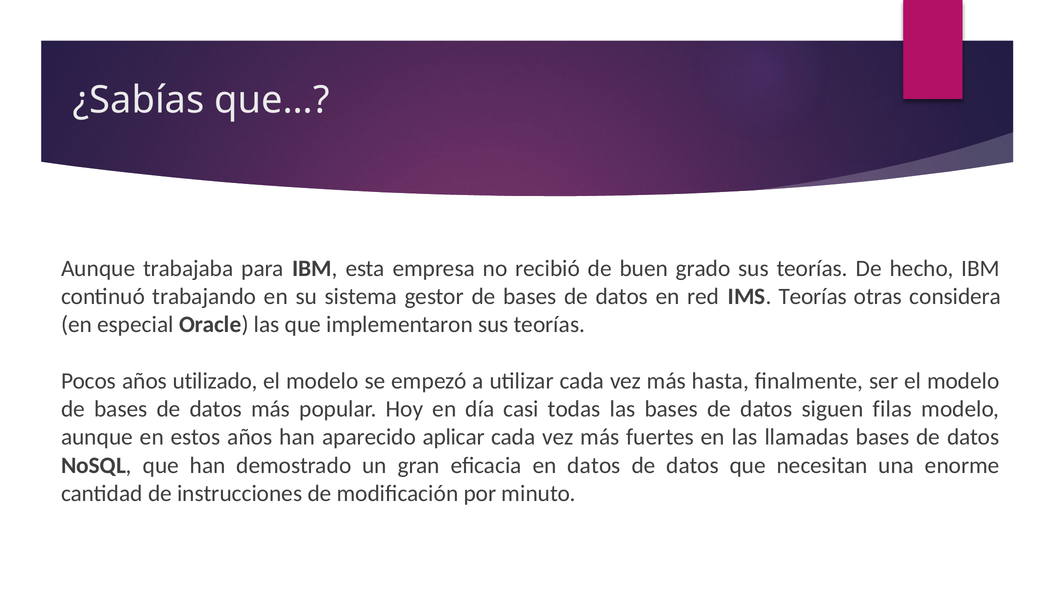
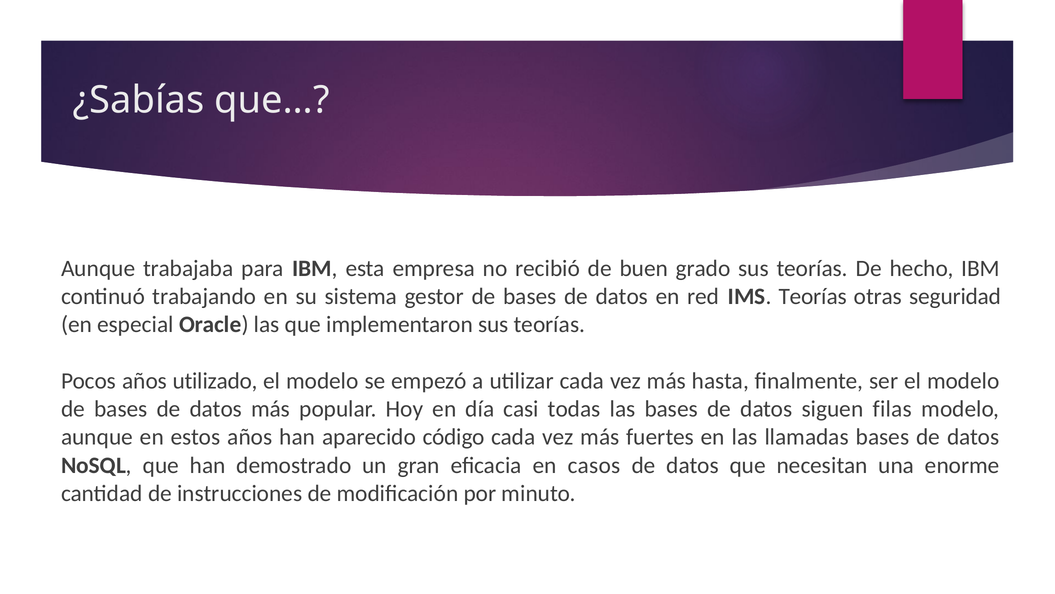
considera: considera -> seguridad (955, 296)
aplicar: aplicar -> código (454, 437)
en datos: datos -> casos (594, 465)
